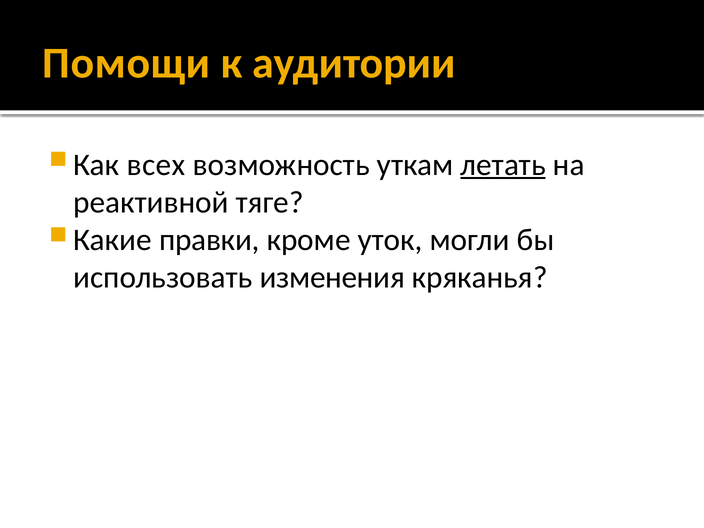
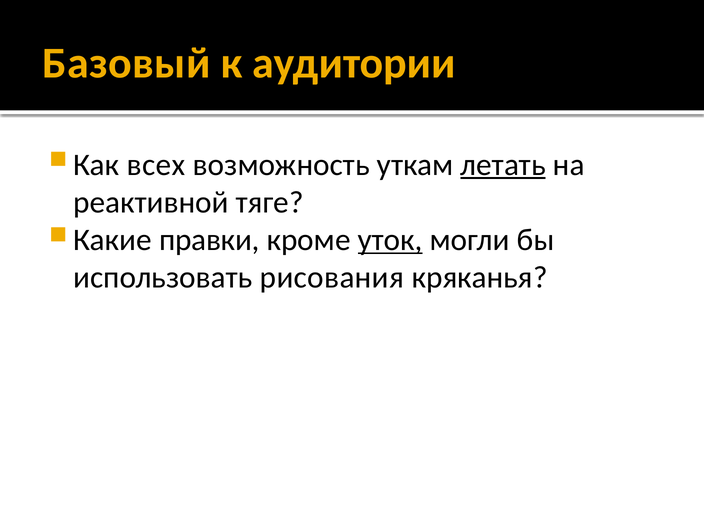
Помощи: Помощи -> Базовый (126, 63)
уток underline: none -> present (390, 240)
изменения: изменения -> рисования (332, 277)
